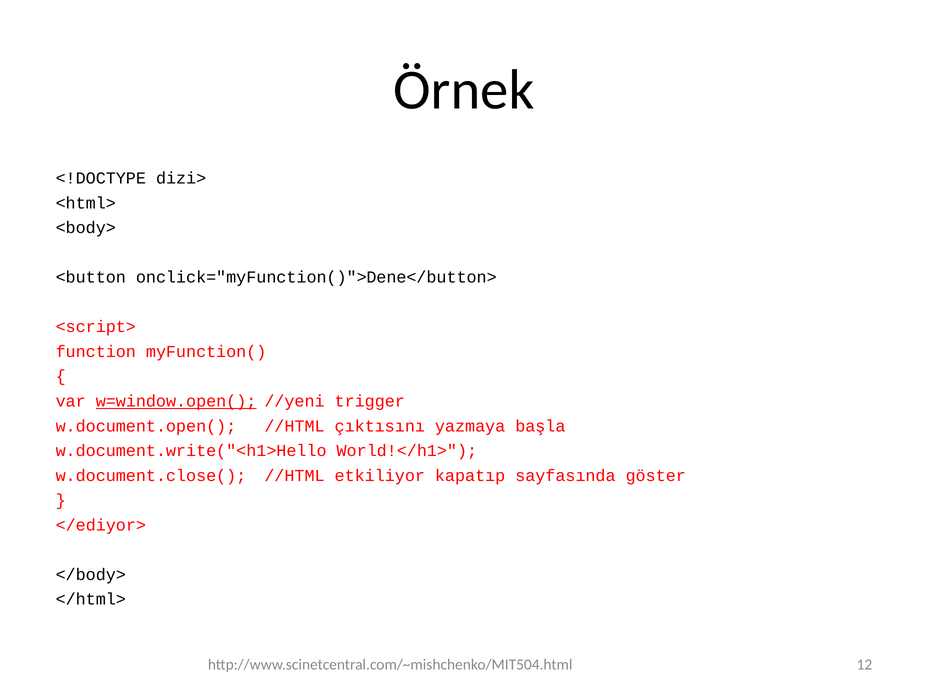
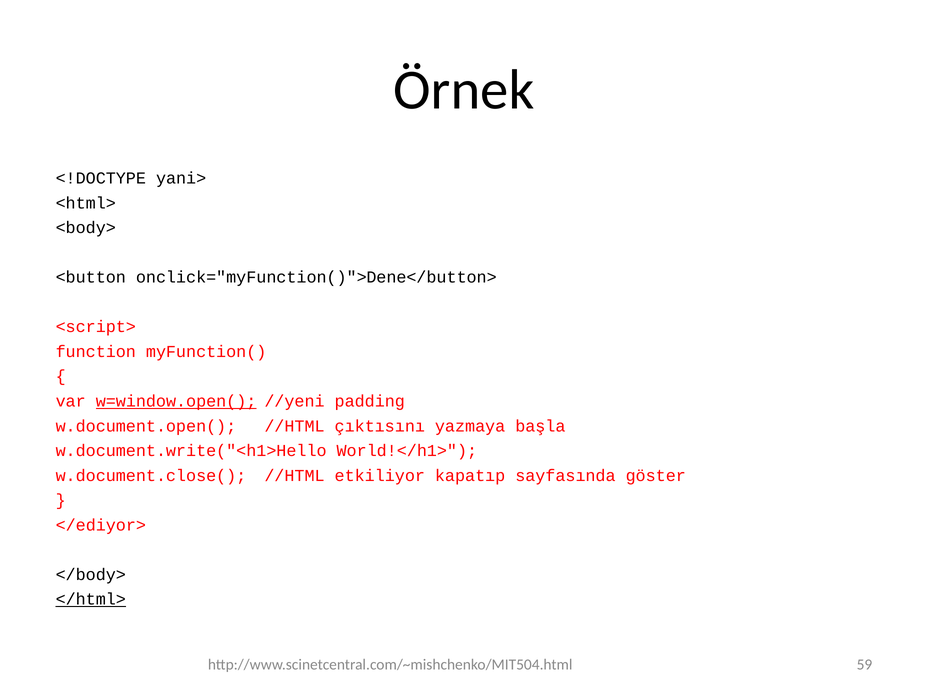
dizi>: dizi> -> yani> (181, 178)
trigger: trigger -> padding (370, 401)
</html> underline: none -> present (91, 599)
12: 12 -> 59 (864, 665)
